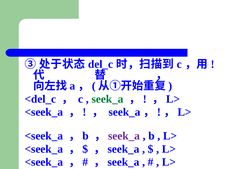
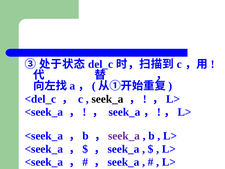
seek_a colour: green -> black (107, 99)
